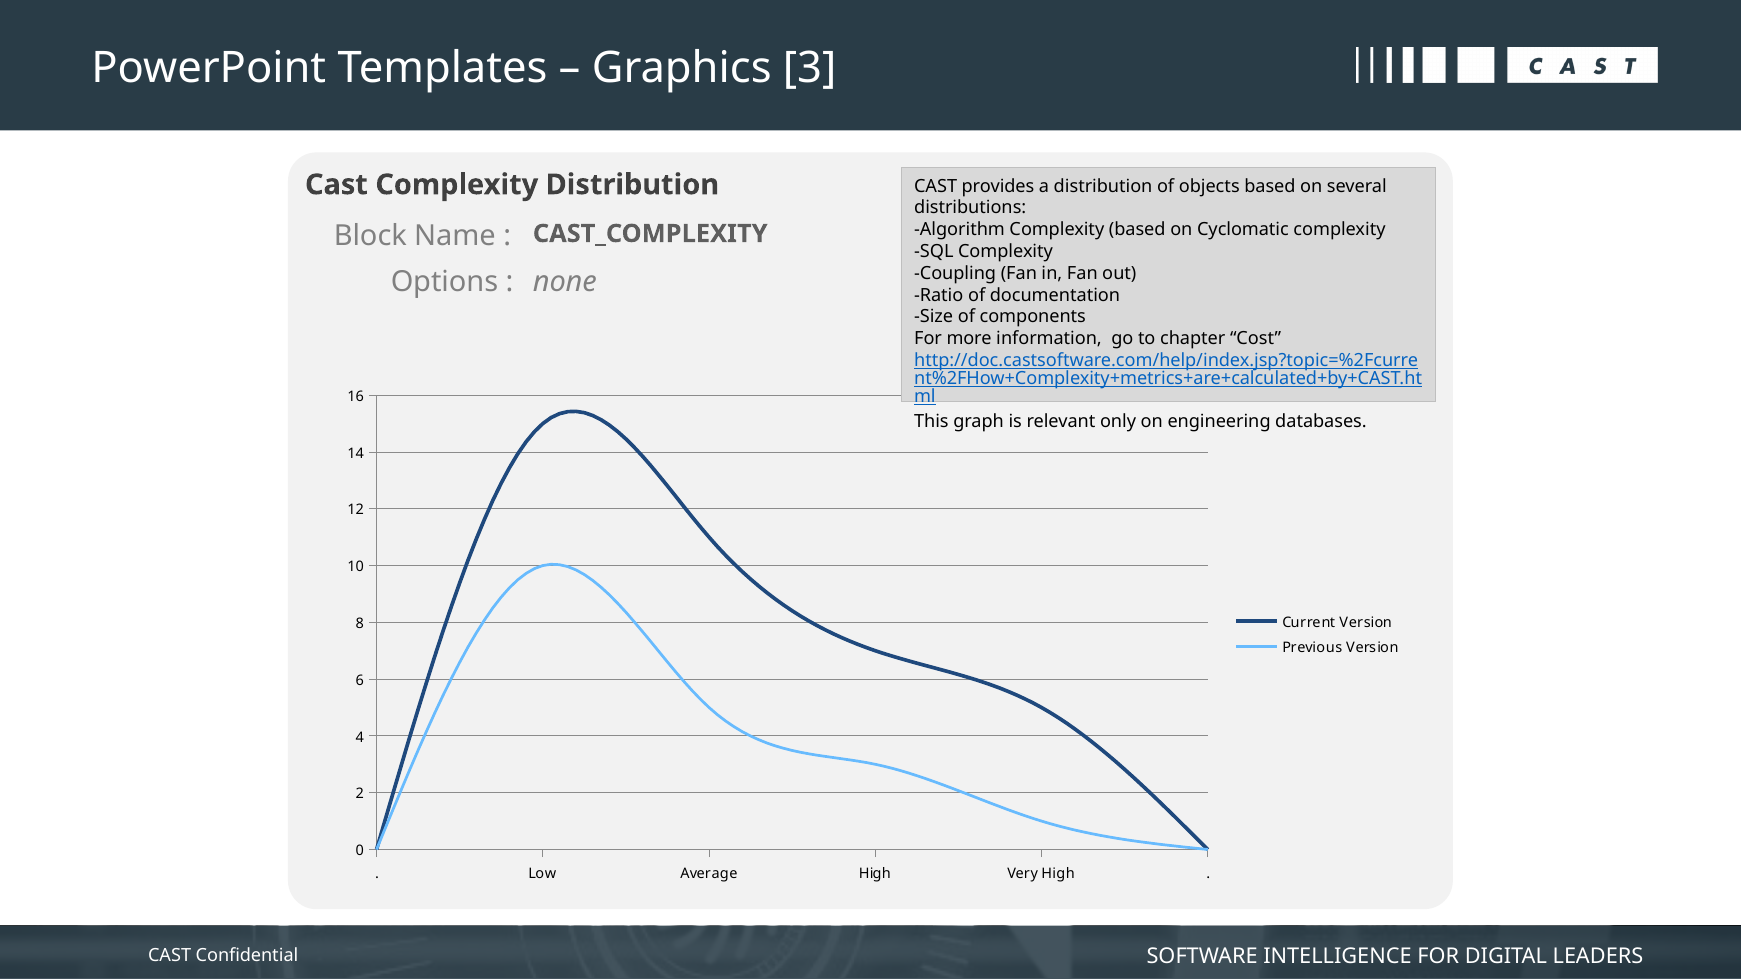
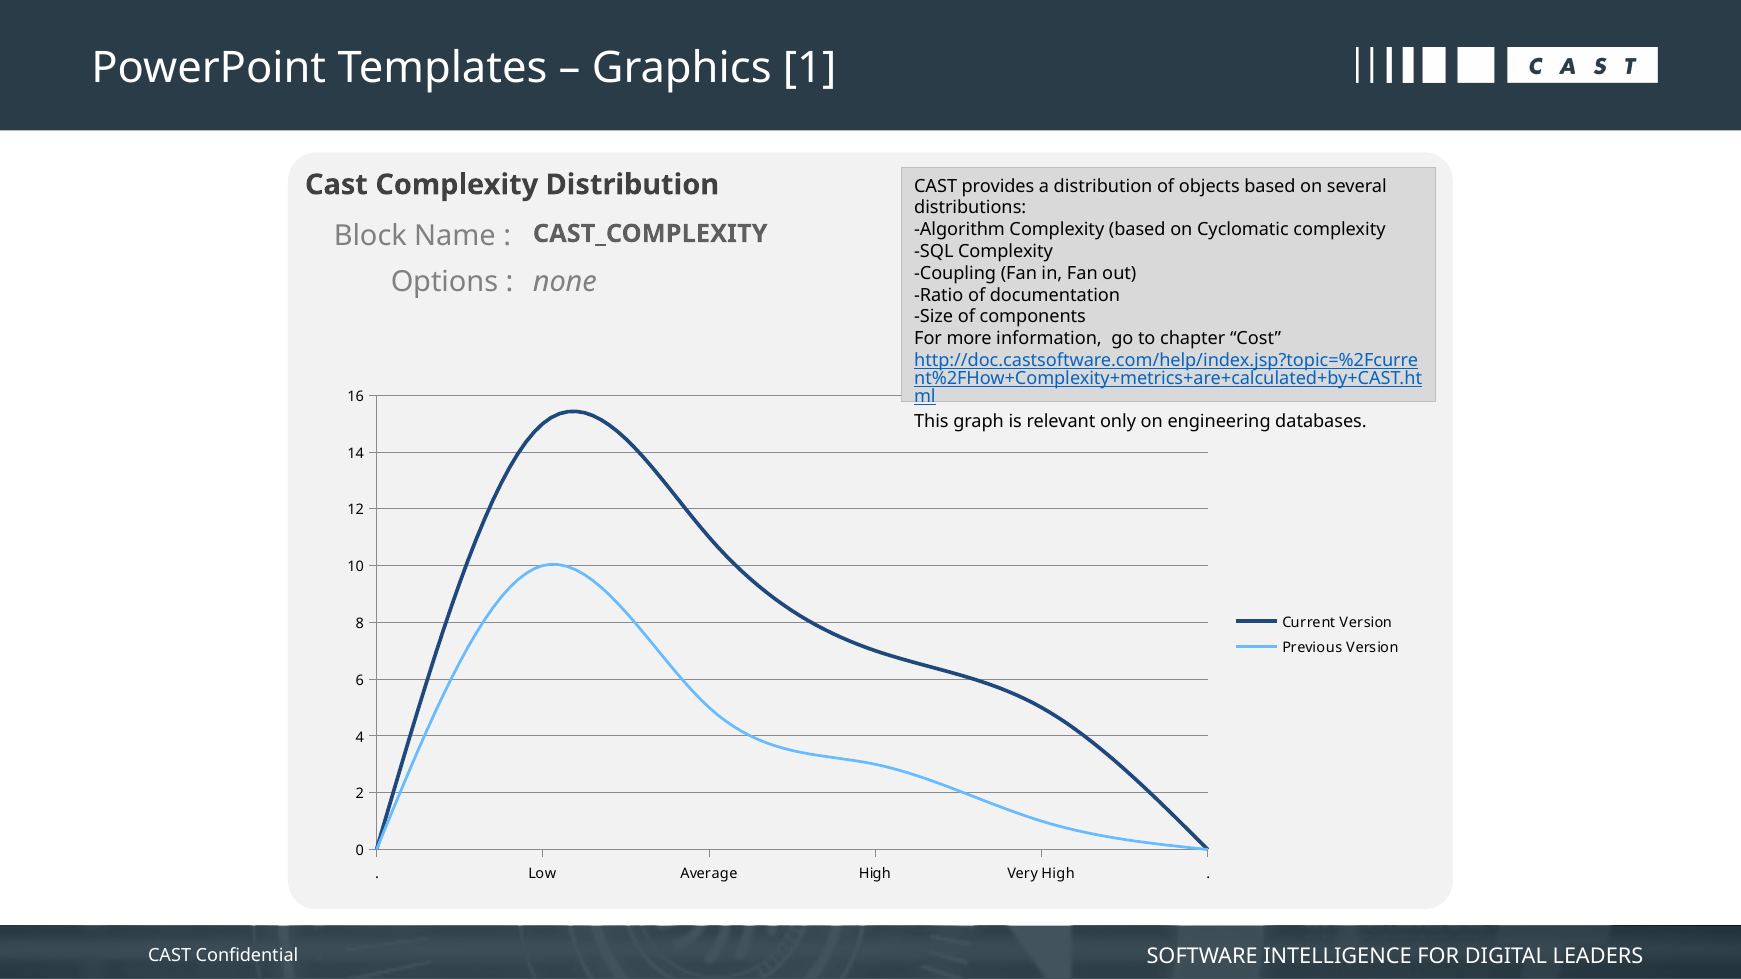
3: 3 -> 1 (810, 68)
